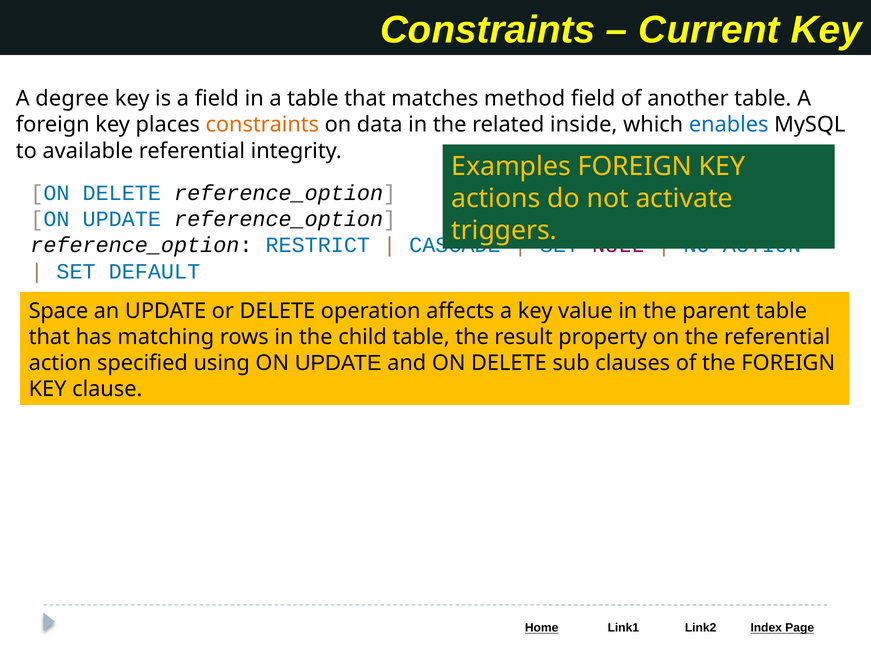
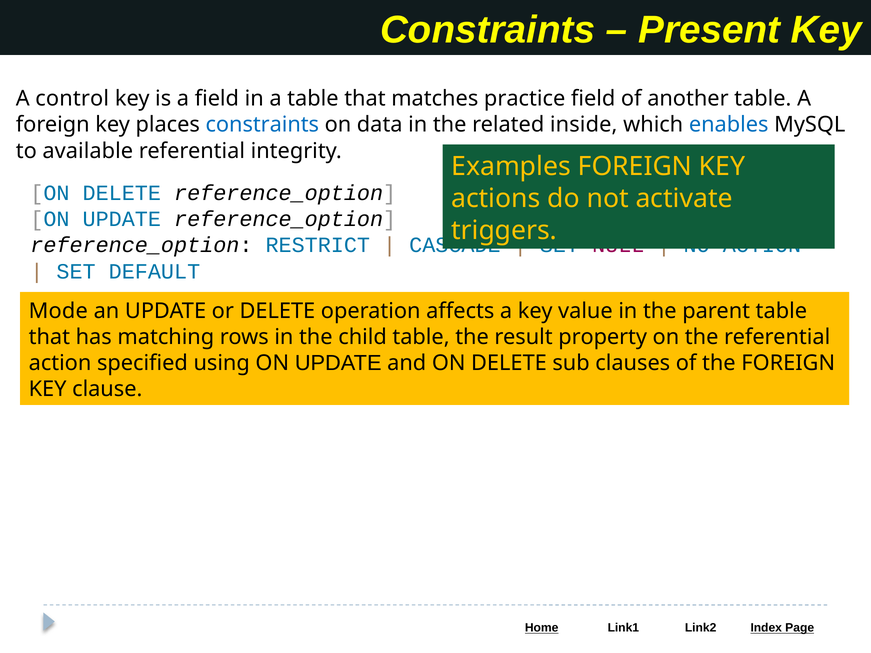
Current: Current -> Present (709, 30)
degree: degree -> control (72, 99)
method: method -> practice (525, 99)
constraints colour: orange -> blue (262, 125)
Space: Space -> Mode (58, 311)
